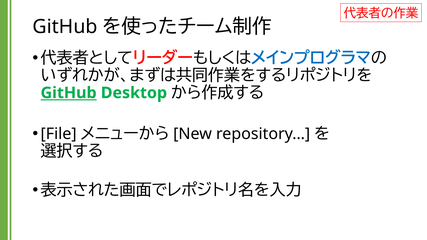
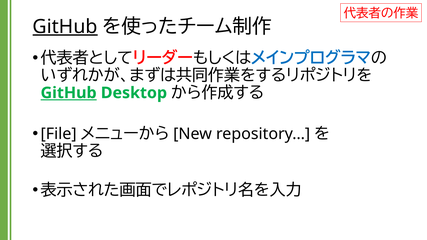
GitHub underline: none -> present (65, 27)
